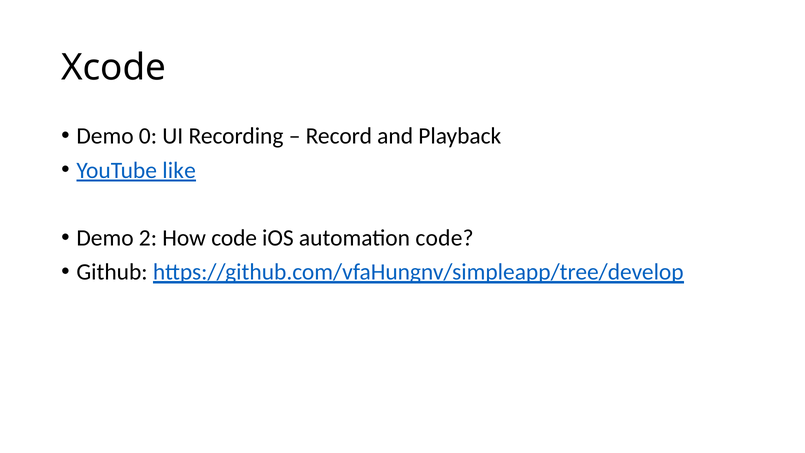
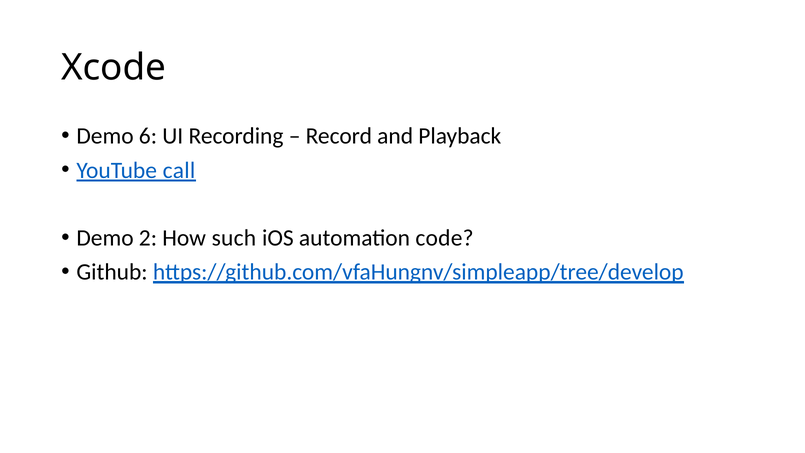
0: 0 -> 6 (148, 136)
like: like -> call (179, 170)
How code: code -> such (234, 238)
